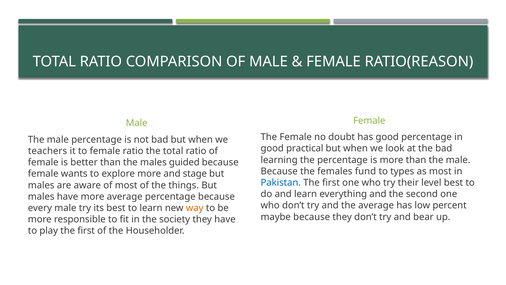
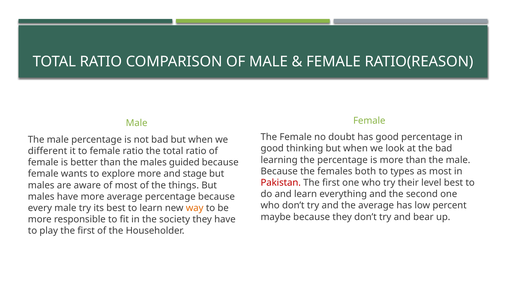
practical: practical -> thinking (305, 148)
teachers: teachers -> different (48, 151)
fund: fund -> both (365, 171)
Pakistan colour: blue -> red (281, 182)
